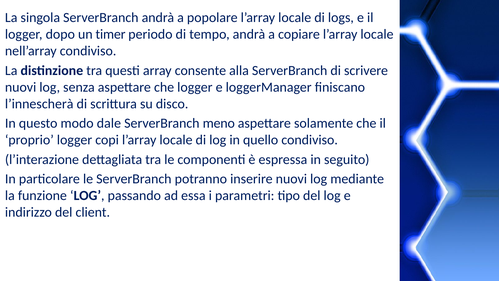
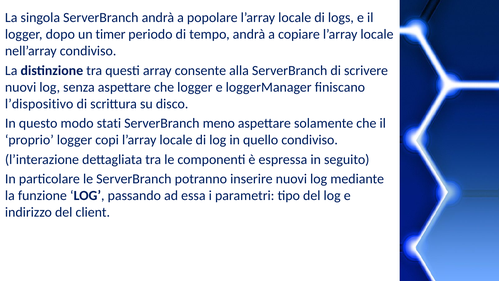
l’innescherà: l’innescherà -> l’dispositivo (39, 104)
dale: dale -> stati (109, 123)
